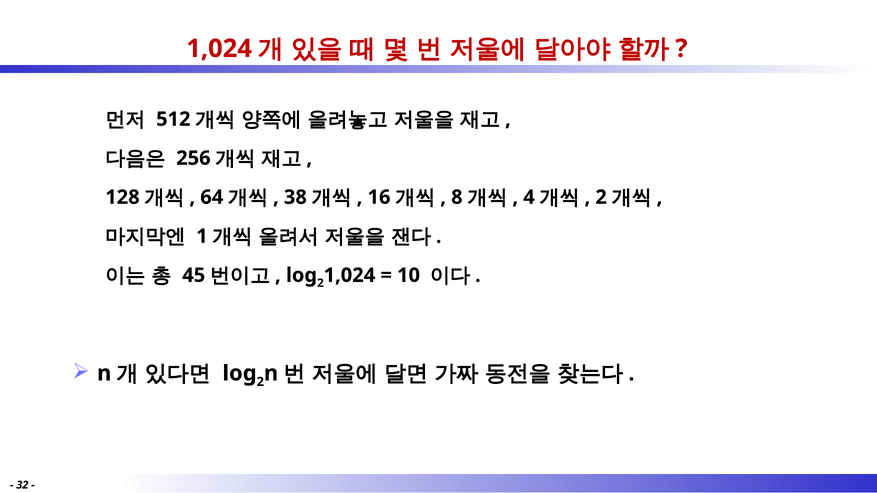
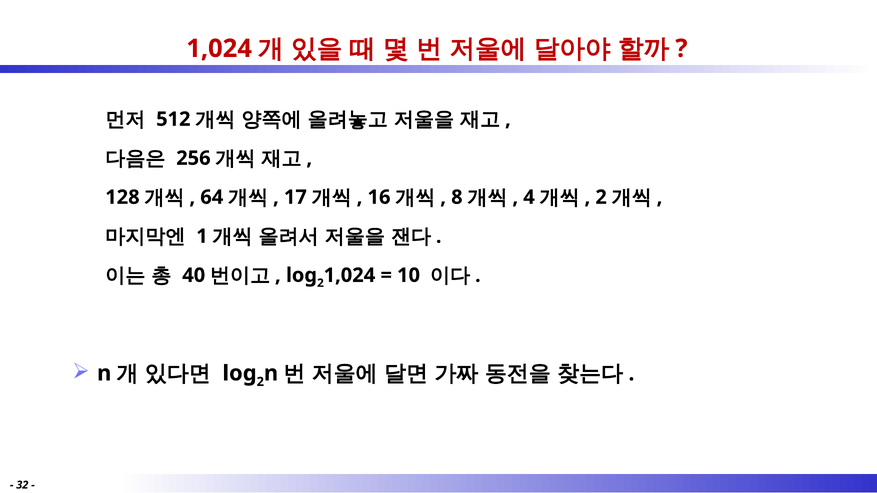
38: 38 -> 17 (295, 197)
45: 45 -> 40 (194, 275)
